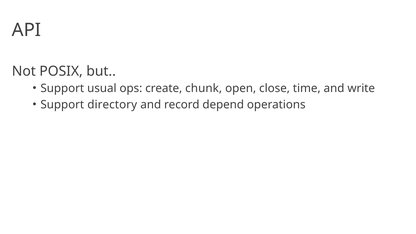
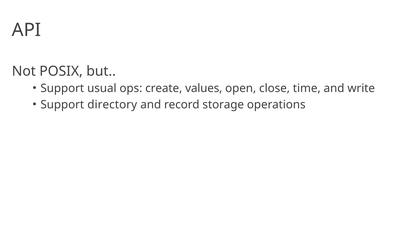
chunk: chunk -> values (204, 89)
depend: depend -> storage (223, 105)
